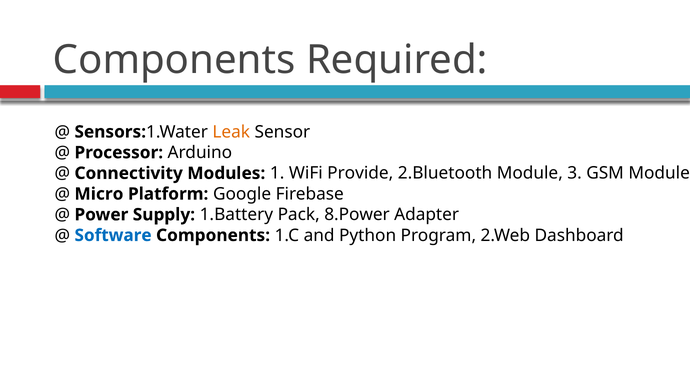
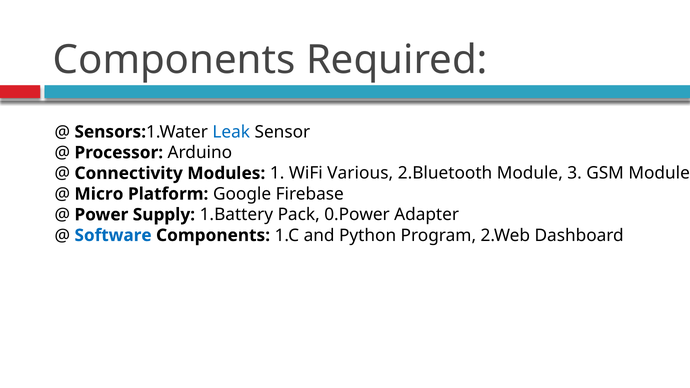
Leak colour: orange -> blue (231, 132)
Provide: Provide -> Various (360, 173)
8.Power: 8.Power -> 0.Power (357, 215)
